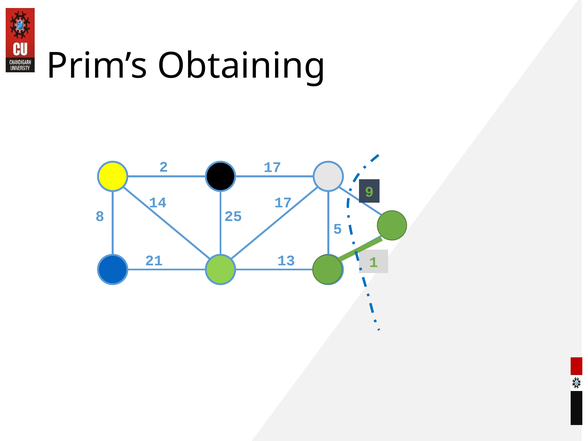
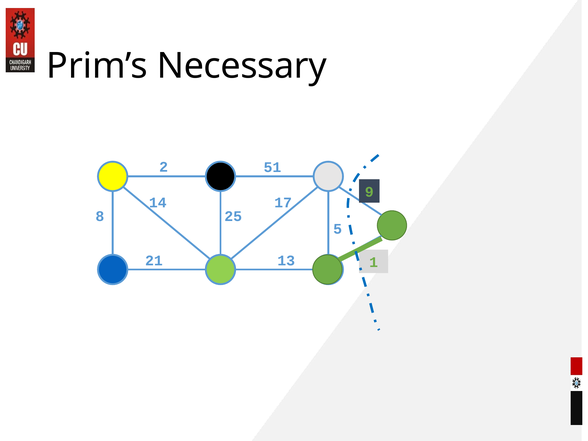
Obtaining: Obtaining -> Necessary (242, 66)
2 17: 17 -> 51 (272, 167)
